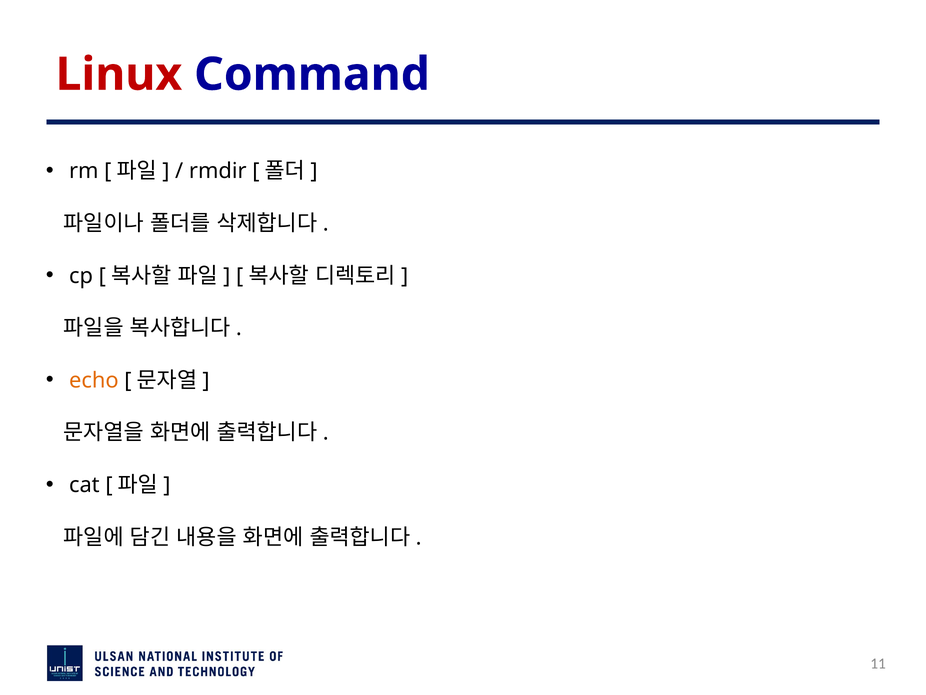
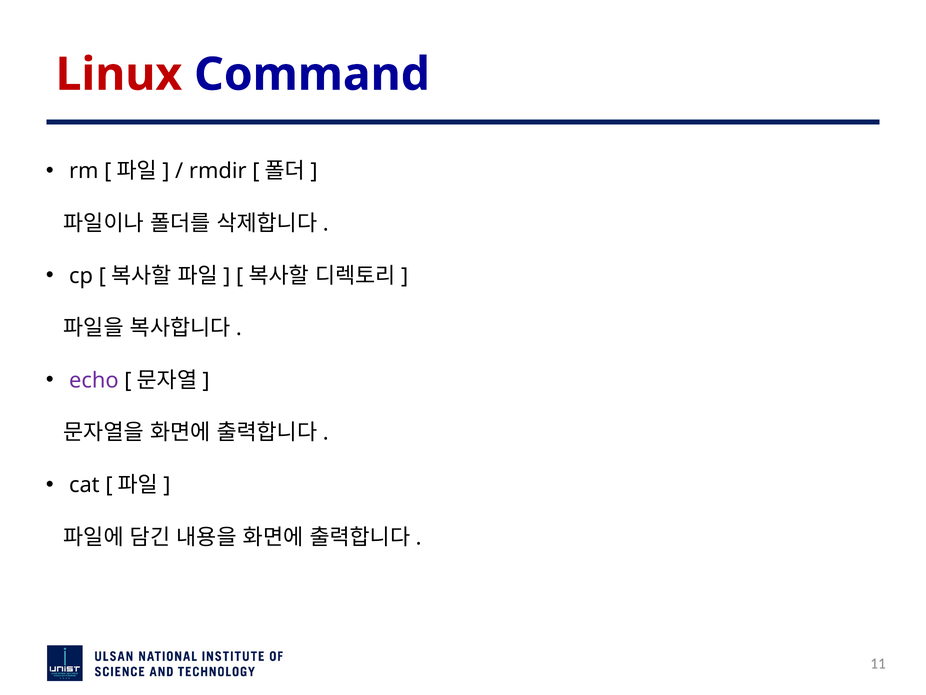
echo colour: orange -> purple (94, 380)
